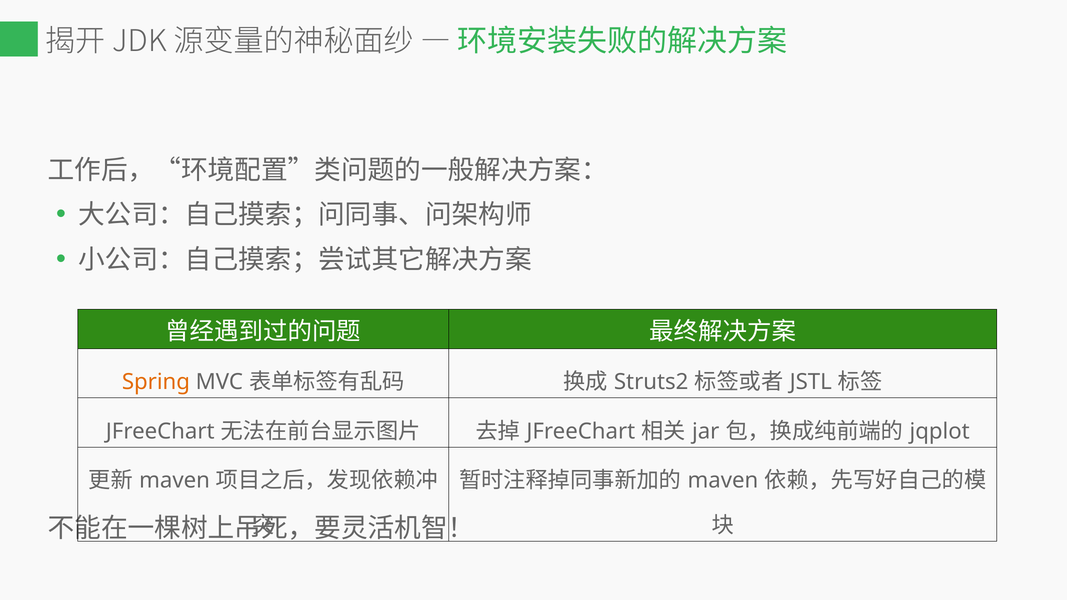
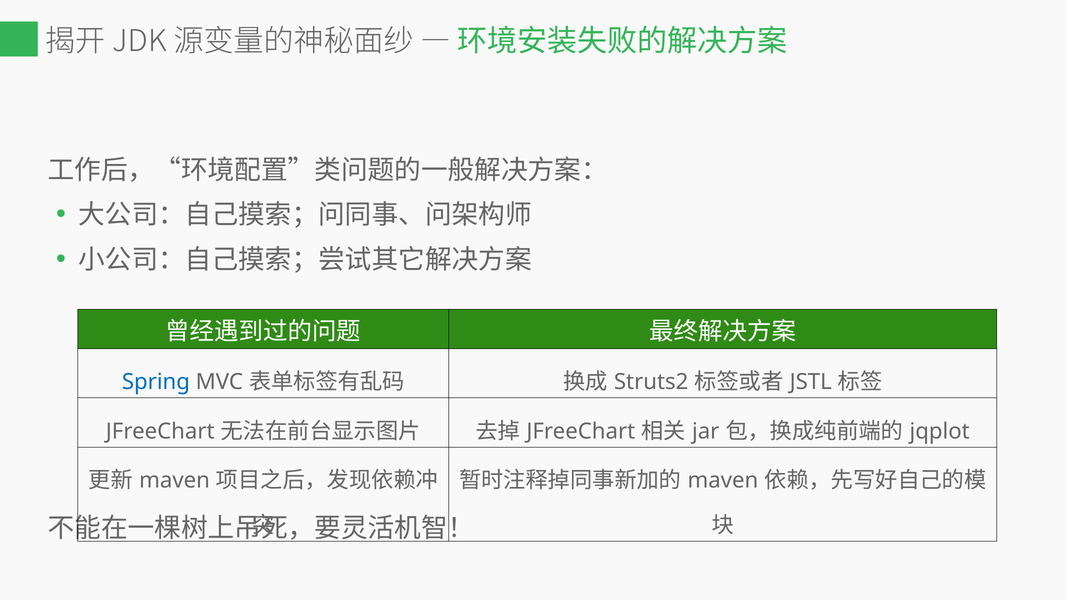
Spring colour: orange -> blue (156, 382)
